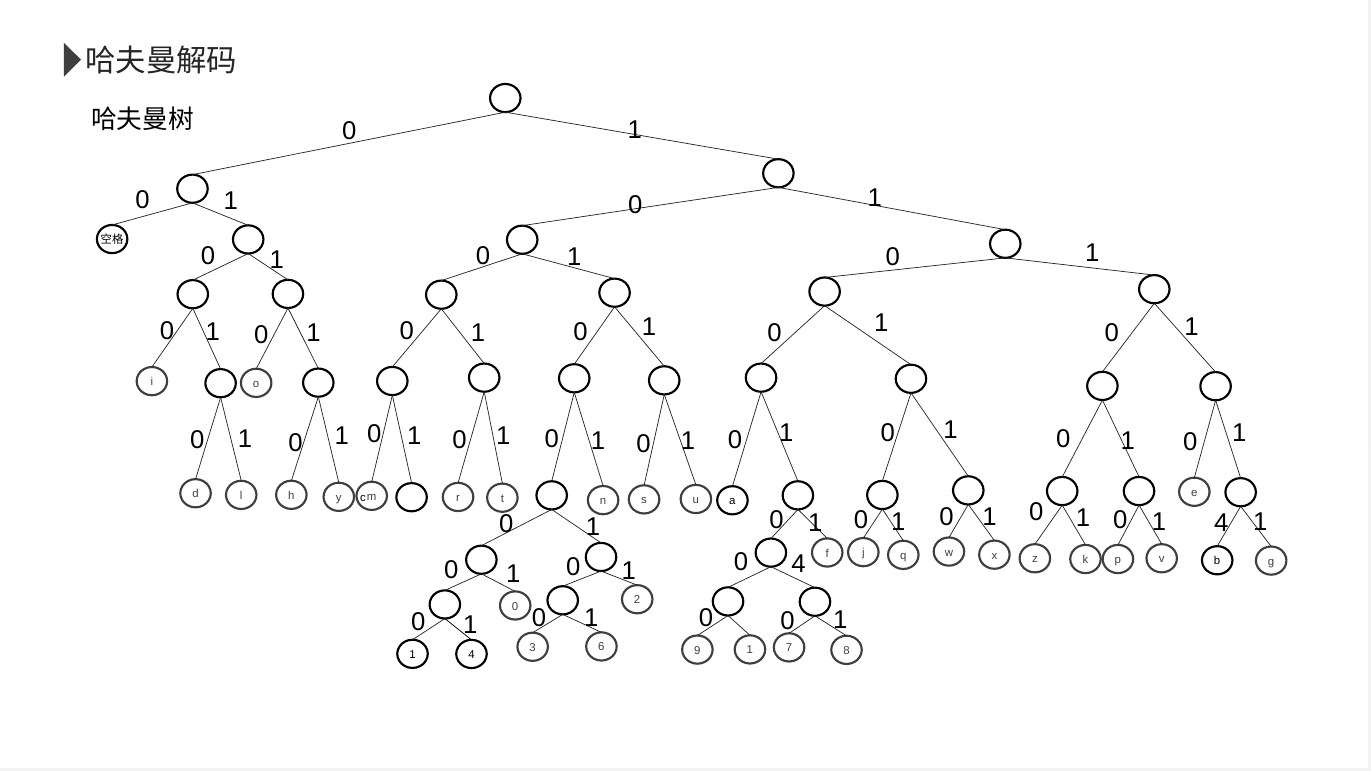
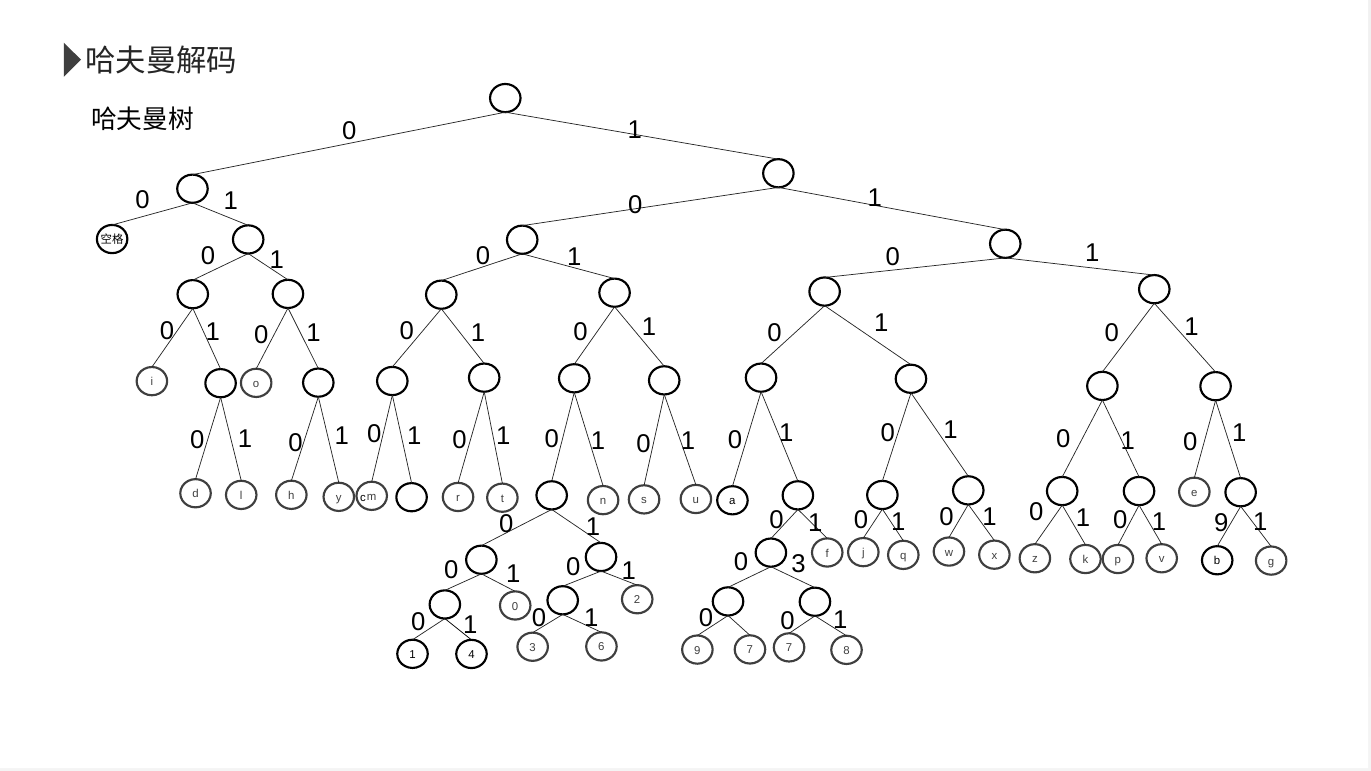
0 4: 4 -> 9 (1221, 523)
4: 4 -> 3 (799, 564)
3 1: 1 -> 7 (750, 650)
